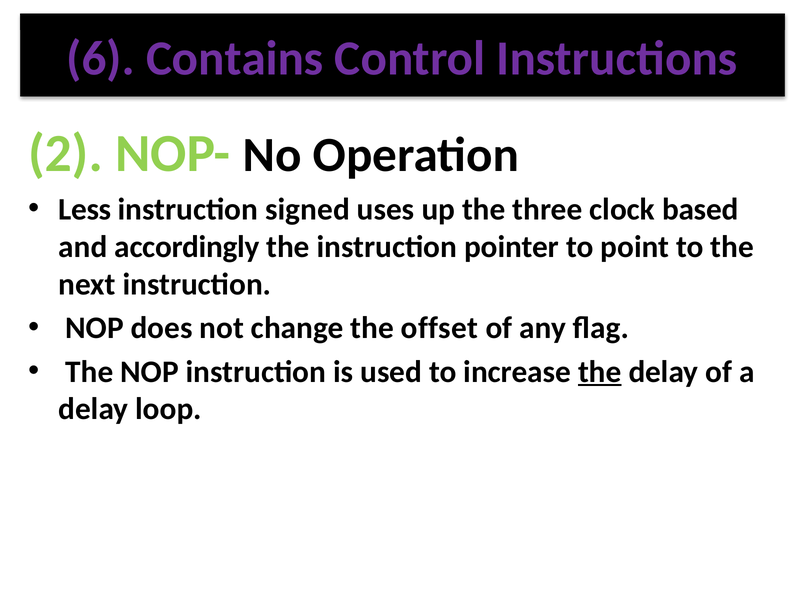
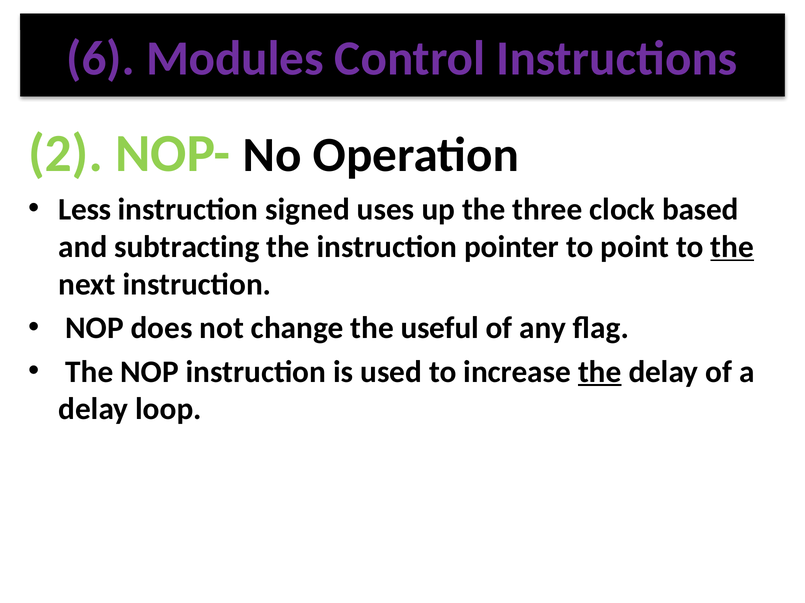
Contains: Contains -> Modules (235, 58)
accordingly: accordingly -> subtracting (187, 247)
the underline: none -> present (732, 247)
offset: offset -> useful (440, 328)
